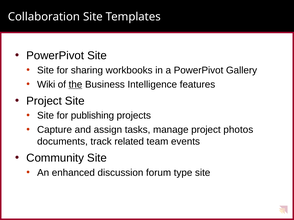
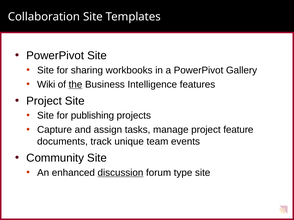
photos: photos -> feature (238, 130)
related: related -> unique (129, 142)
discussion underline: none -> present (120, 173)
